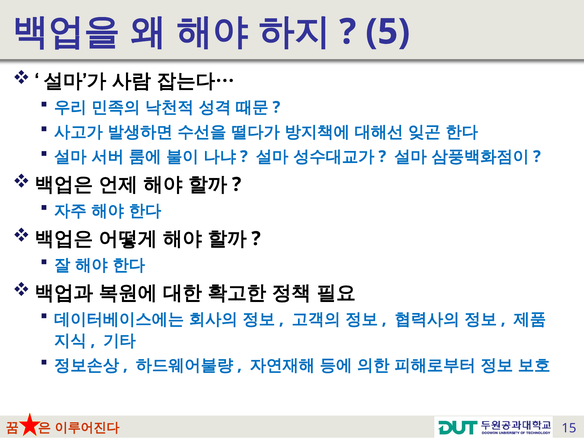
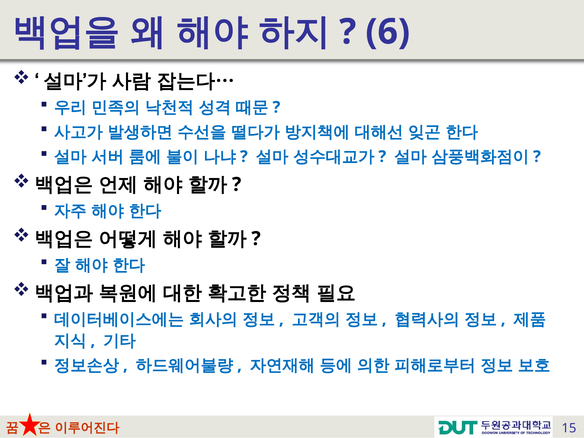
5: 5 -> 6 (388, 32)
